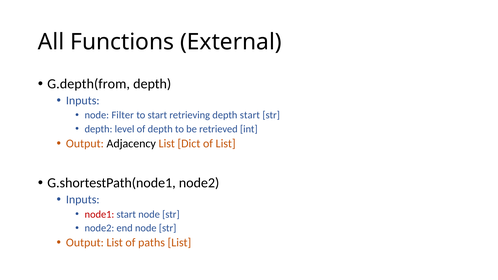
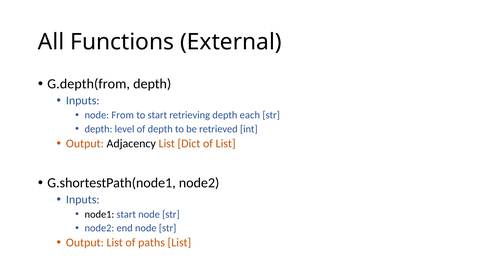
Filter: Filter -> From (123, 115)
depth start: start -> each (250, 115)
node1 colour: red -> black (99, 214)
